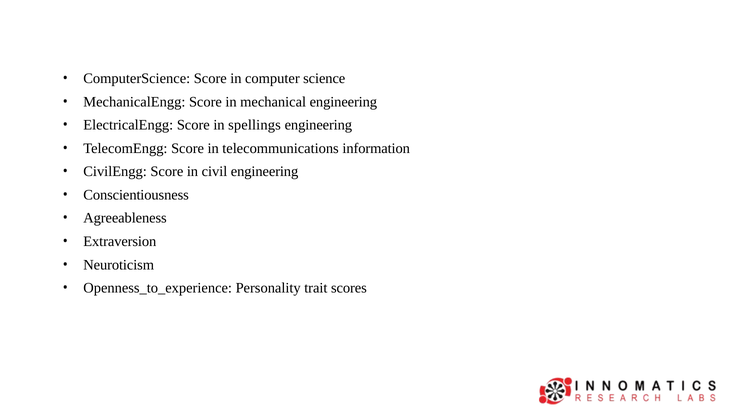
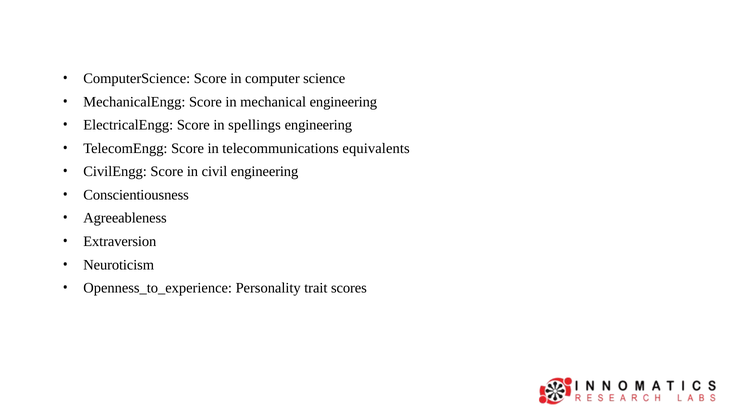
information: information -> equivalents (376, 148)
